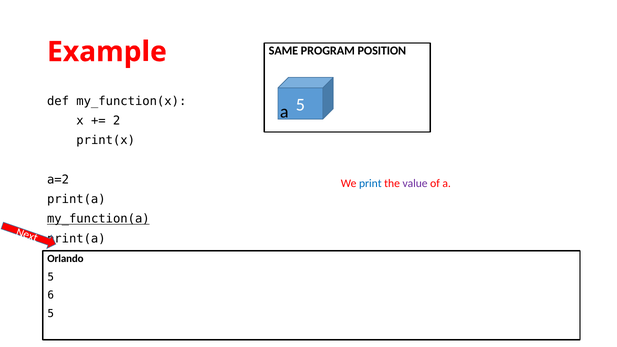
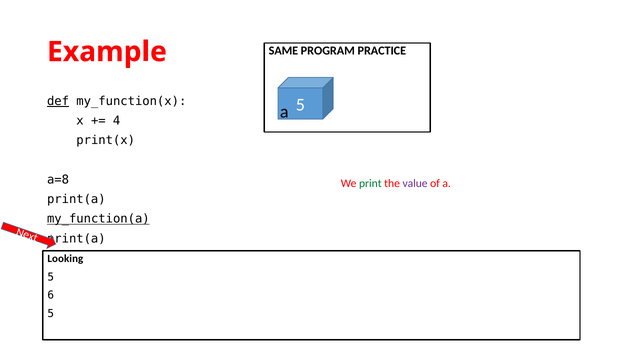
POSITION: POSITION -> PRACTICE (382, 51)
def underline: none -> present (58, 101)
2: 2 -> 4 (117, 121)
a=2: a=2 -> a=8 (58, 180)
print colour: blue -> green (370, 184)
Orlando: Orlando -> Looking (65, 259)
